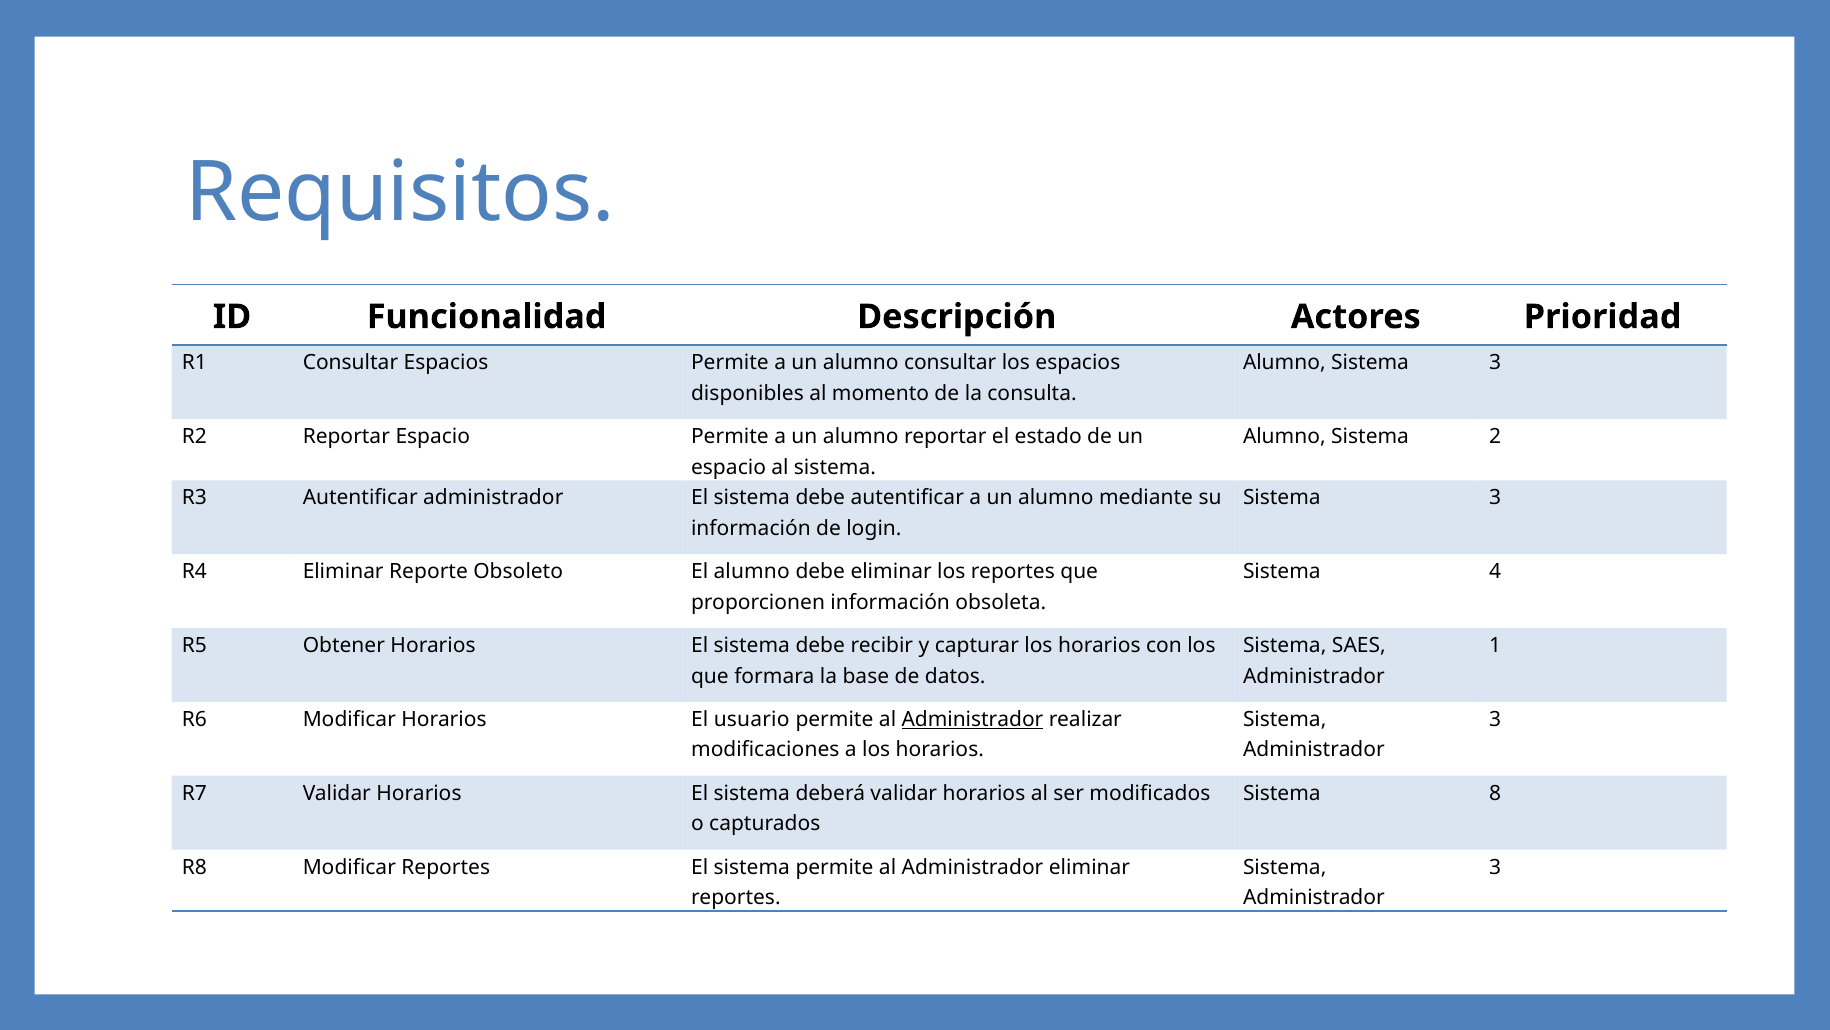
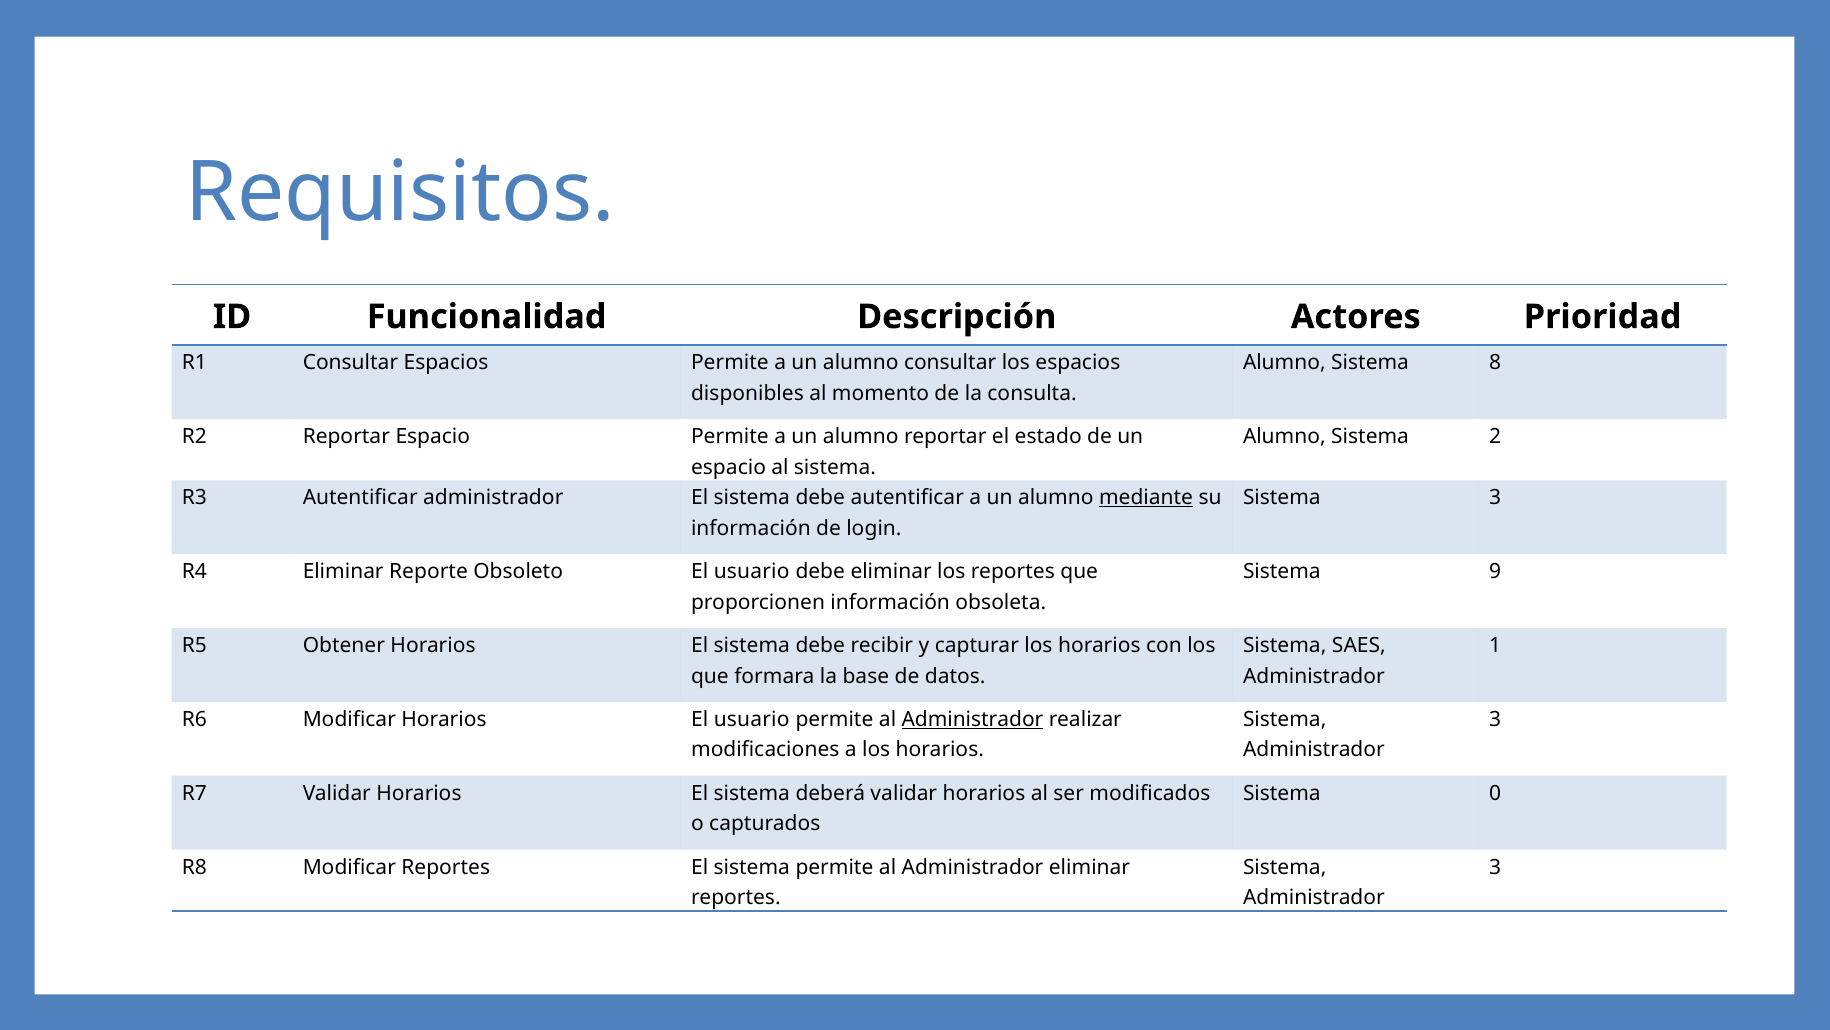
Alumno Sistema 3: 3 -> 8 (1495, 362)
mediante underline: none -> present (1146, 497)
Obsoleto El alumno: alumno -> usuario (752, 571)
4: 4 -> 9 (1495, 571)
8: 8 -> 0 (1495, 793)
